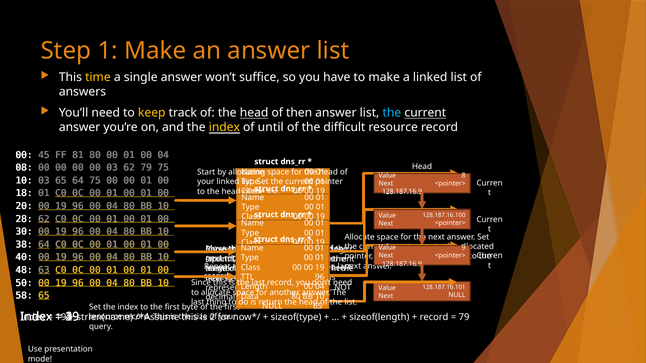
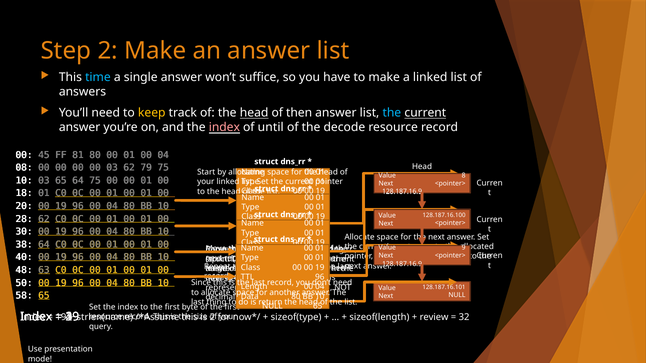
Step 1: 1 -> 2 (108, 51)
time colour: yellow -> light blue (98, 77)
index colour: yellow -> pink (224, 128)
difficult: difficult -> decode (344, 128)
record: record -> review (434, 317)
79: 79 -> 32 (464, 317)
